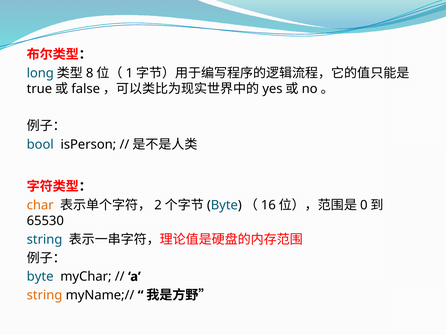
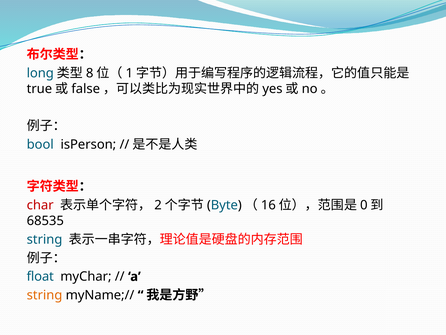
char colour: orange -> red (40, 205)
65530: 65530 -> 68535 (45, 221)
byte: byte -> float (40, 276)
